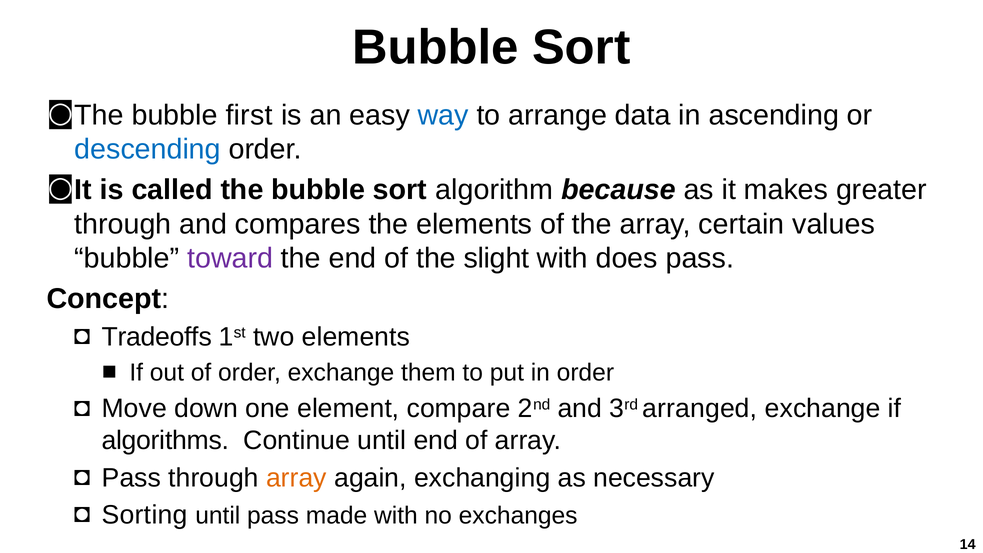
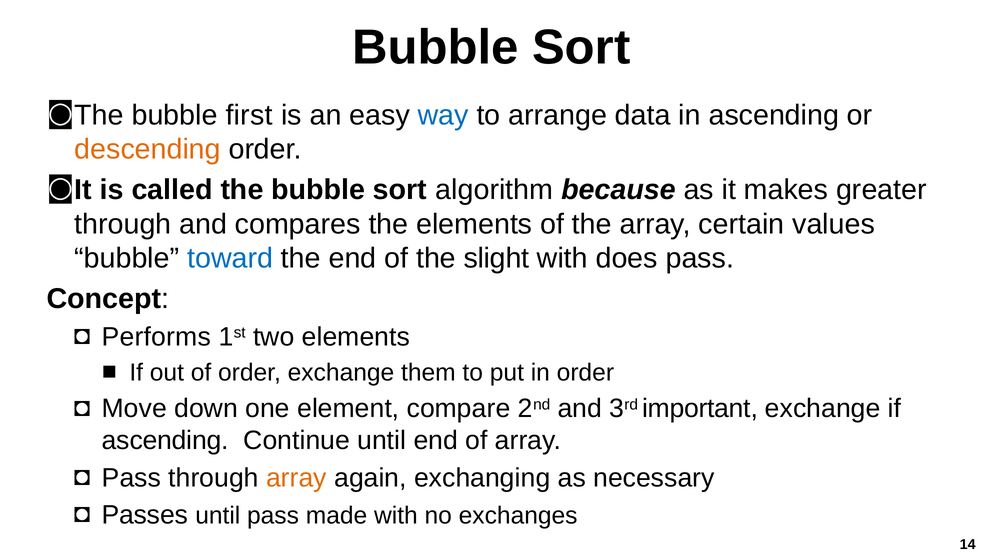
descending colour: blue -> orange (148, 149)
toward colour: purple -> blue (230, 258)
Tradeoffs: Tradeoffs -> Performs (157, 337)
arranged: arranged -> important (700, 409)
algorithms: algorithms -> ascending (165, 441)
Sorting: Sorting -> Passes (145, 515)
